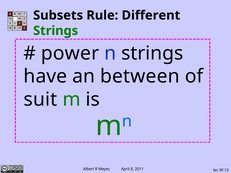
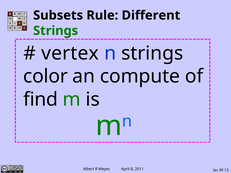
power: power -> vertex (70, 53)
have: have -> color (45, 76)
between: between -> compute (140, 76)
suit: suit -> find (41, 99)
